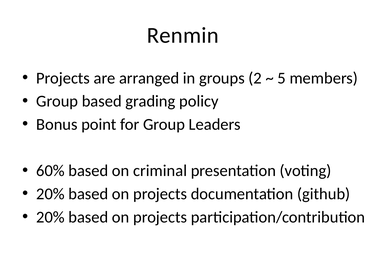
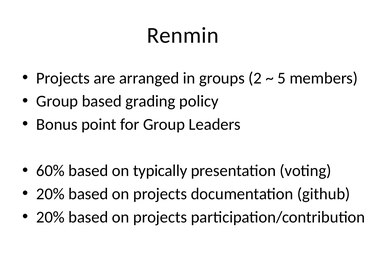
criminal: criminal -> typically (160, 170)
